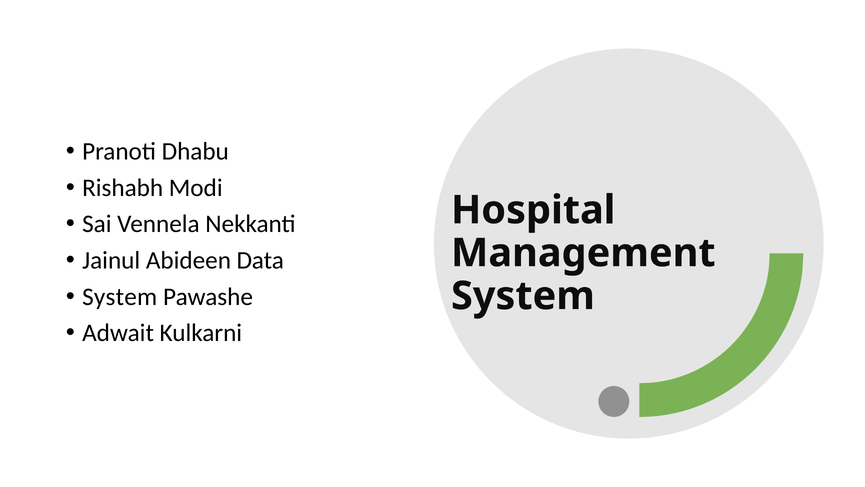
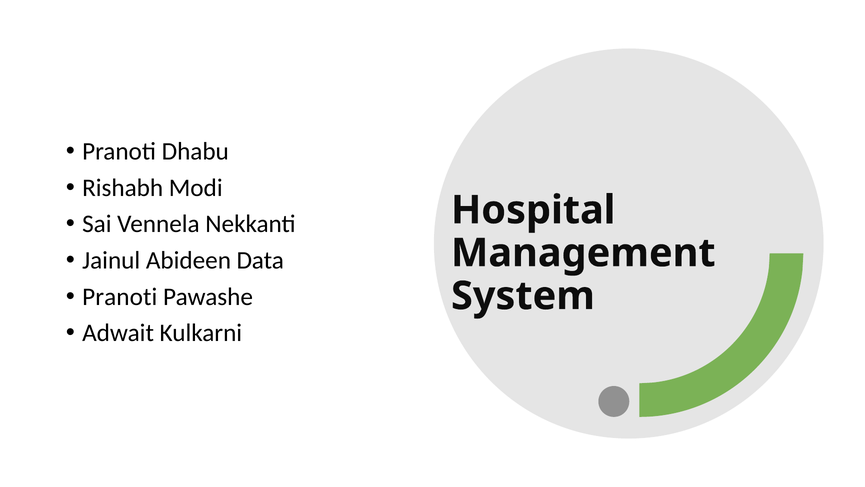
System: System -> Pranoti (120, 296)
